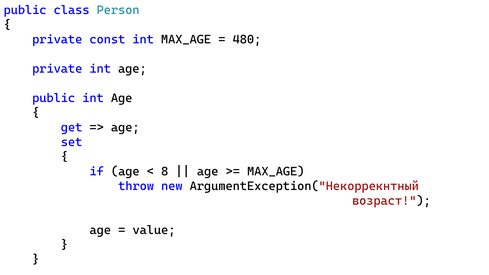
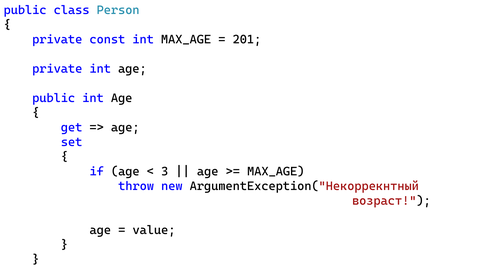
480: 480 -> 201 (247, 39)
8: 8 -> 3 (165, 171)
